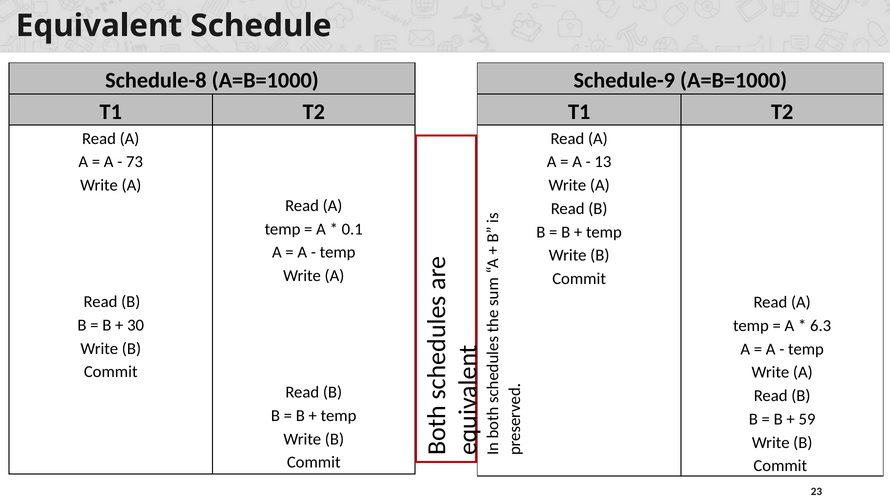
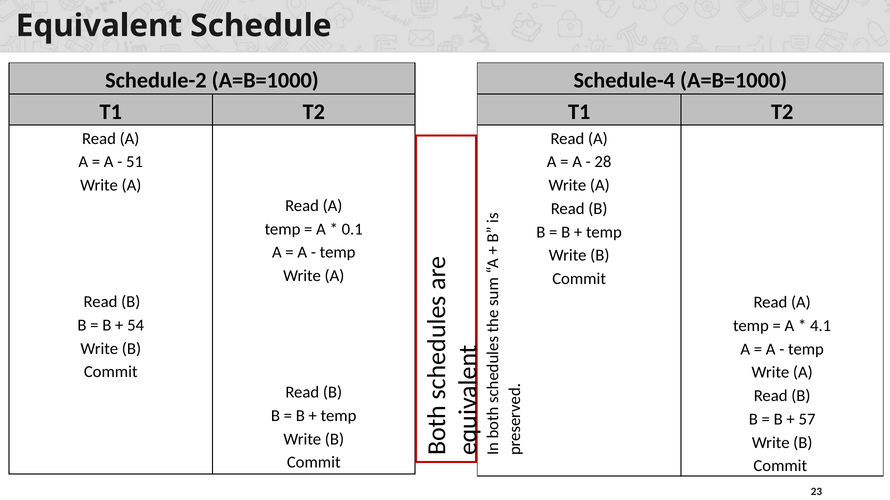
Schedule-8: Schedule-8 -> Schedule-2 (156, 81)
Schedule-9: Schedule-9 -> Schedule-4 (624, 81)
73: 73 -> 51 (135, 162)
13: 13 -> 28 (603, 162)
30: 30 -> 54 (136, 326)
6.3: 6.3 -> 4.1 (821, 326)
59: 59 -> 57 (807, 420)
